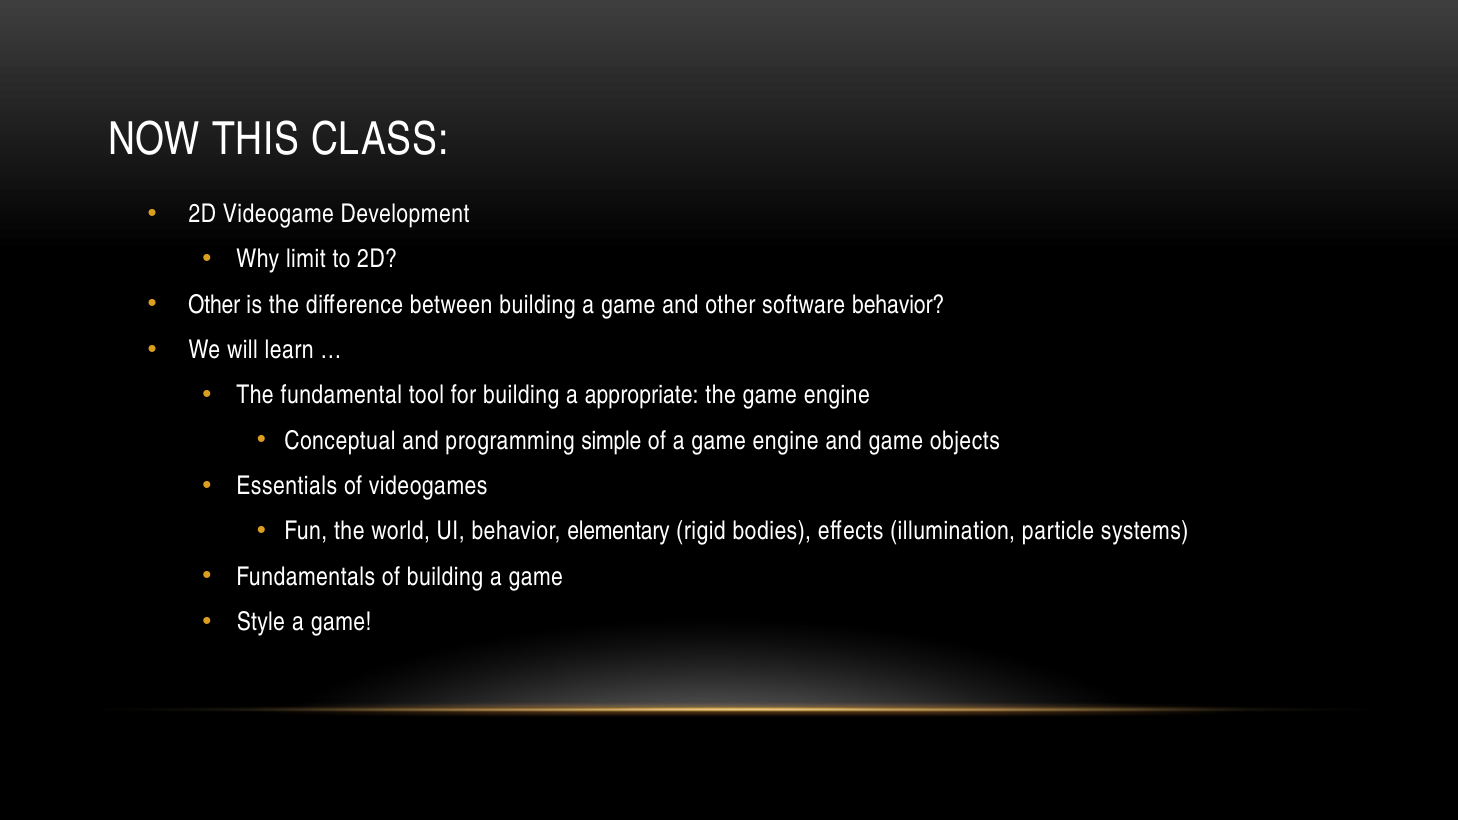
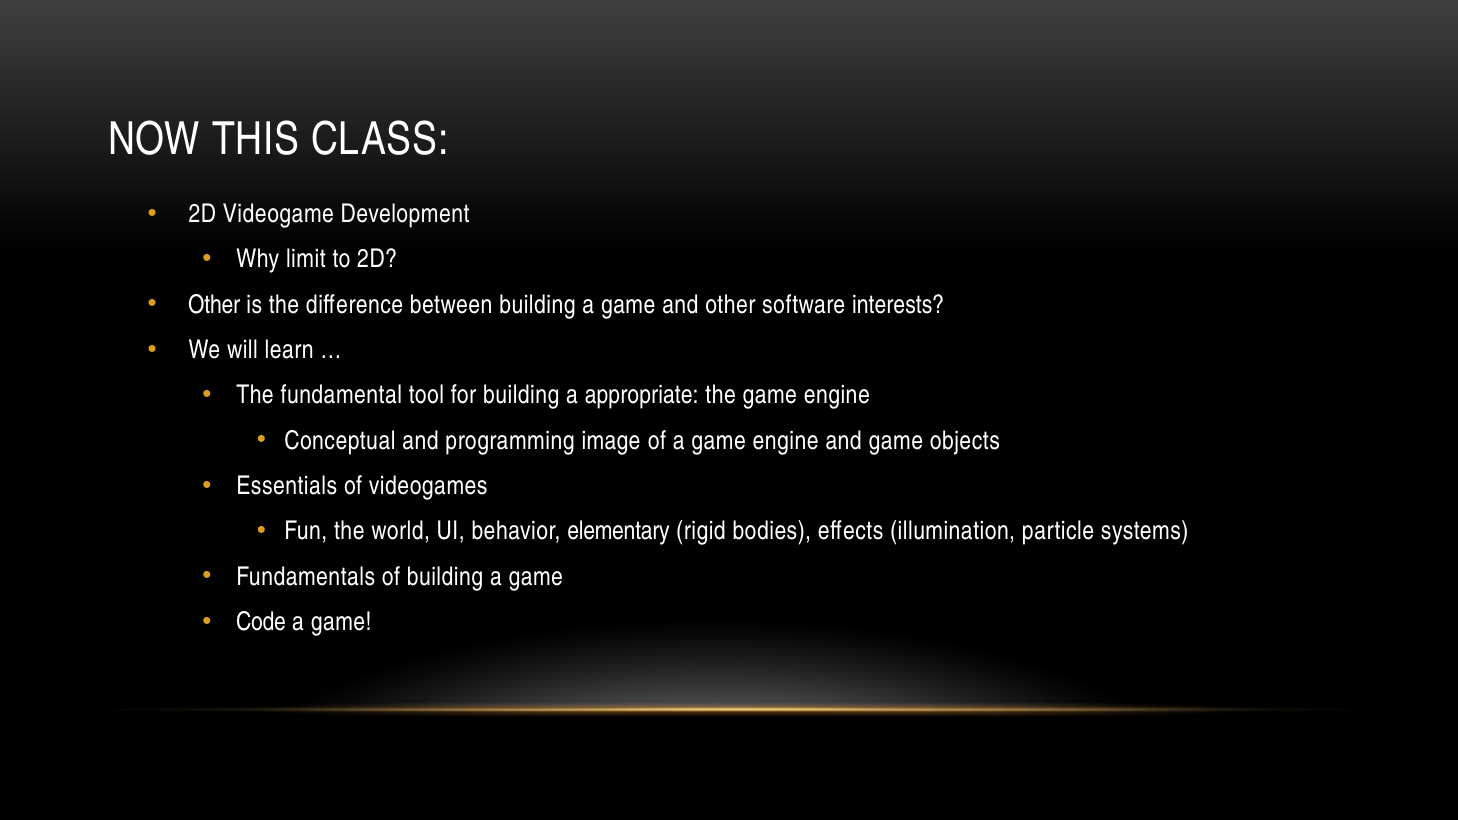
software behavior: behavior -> interests (898, 305)
simple: simple -> image (611, 441)
Style: Style -> Code (261, 622)
